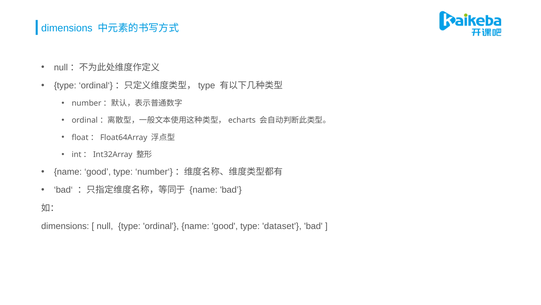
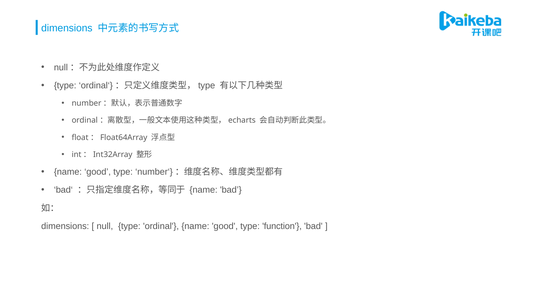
dataset: dataset -> function (282, 226)
